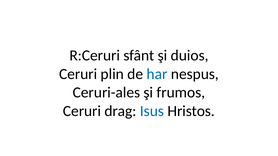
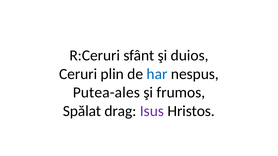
Ceruri-ales: Ceruri-ales -> Putea-ales (106, 93)
Ceruri: Ceruri -> Spălat (82, 111)
Isus colour: blue -> purple (152, 111)
